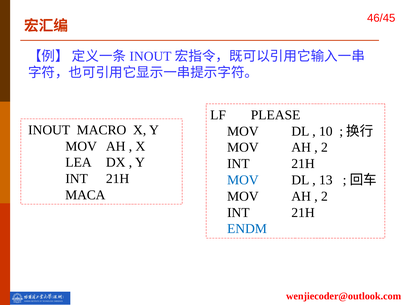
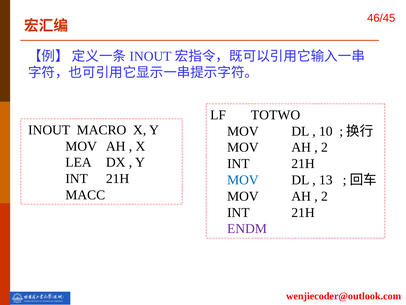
PLEASE: PLEASE -> TOTWO (276, 115)
MACA: MACA -> MACC (85, 195)
ENDM colour: blue -> purple (247, 228)
